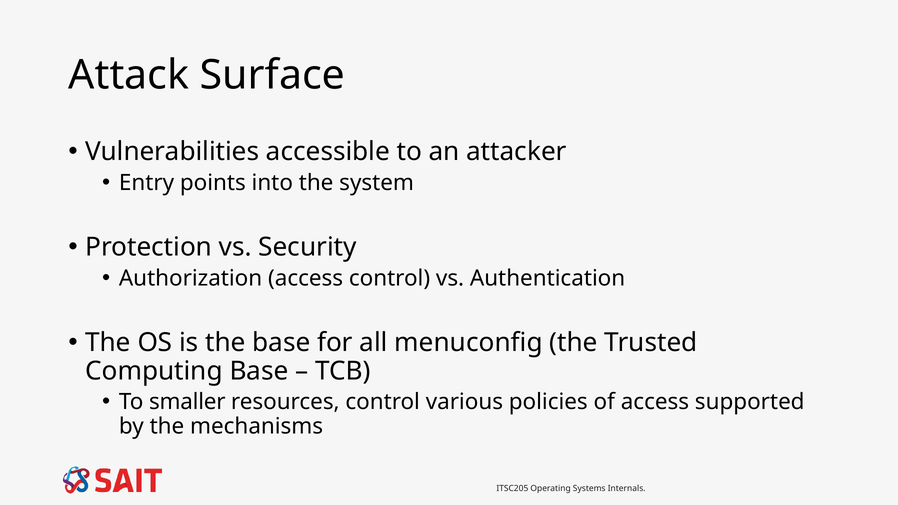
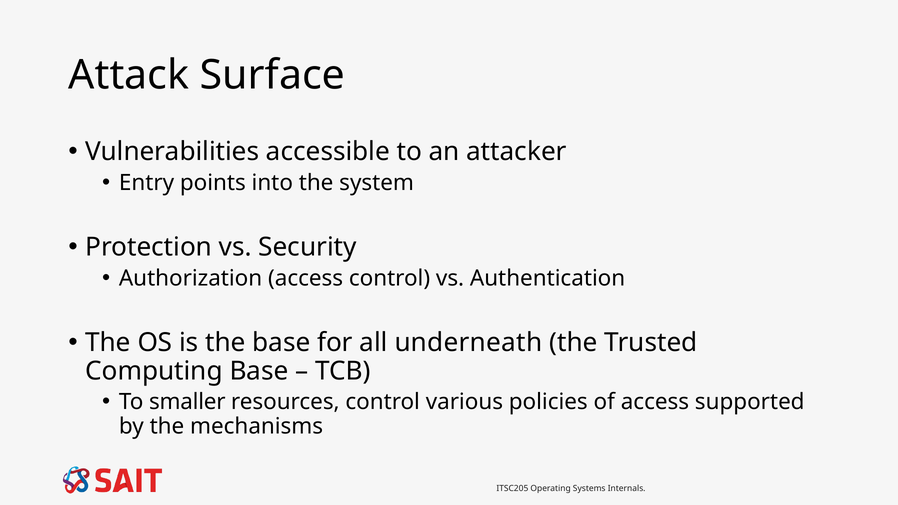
menuconfig: menuconfig -> underneath (468, 343)
